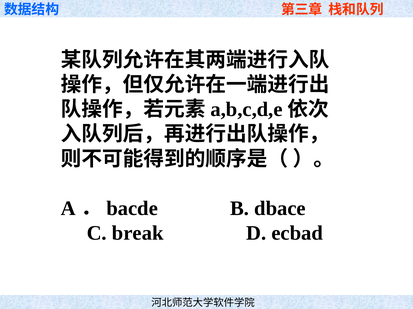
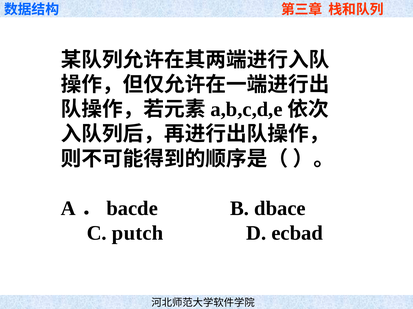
break: break -> putch (138, 234)
